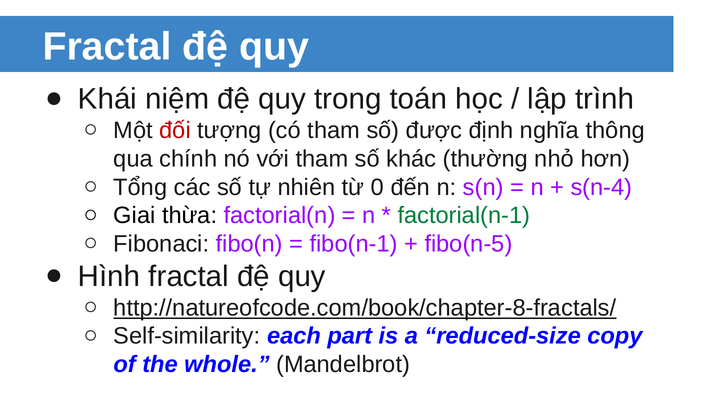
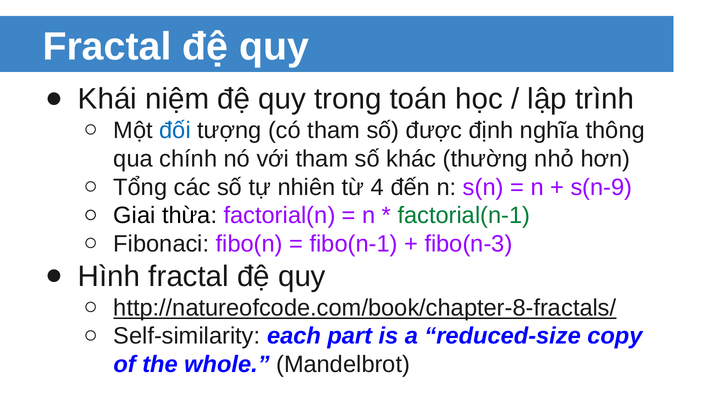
đối colour: red -> blue (175, 130)
0: 0 -> 4 (377, 187)
s(n-4: s(n-4 -> s(n-9 (601, 187)
fibo(n-5: fibo(n-5 -> fibo(n-3 (469, 244)
